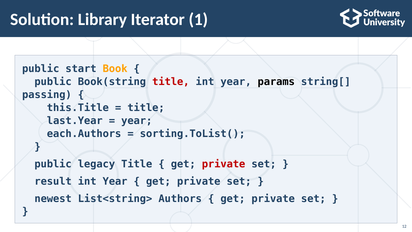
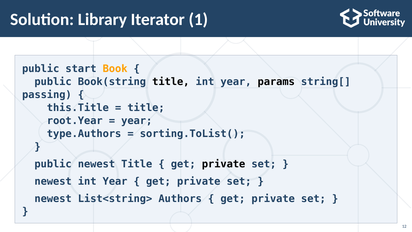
title colour: red -> black (171, 82)
last.Year: last.Year -> root.Year (75, 121)
each.Authors: each.Authors -> type.Authors (84, 134)
public legacy: legacy -> newest (96, 164)
private colour: red -> black (224, 164)
result: result -> newest (53, 181)
